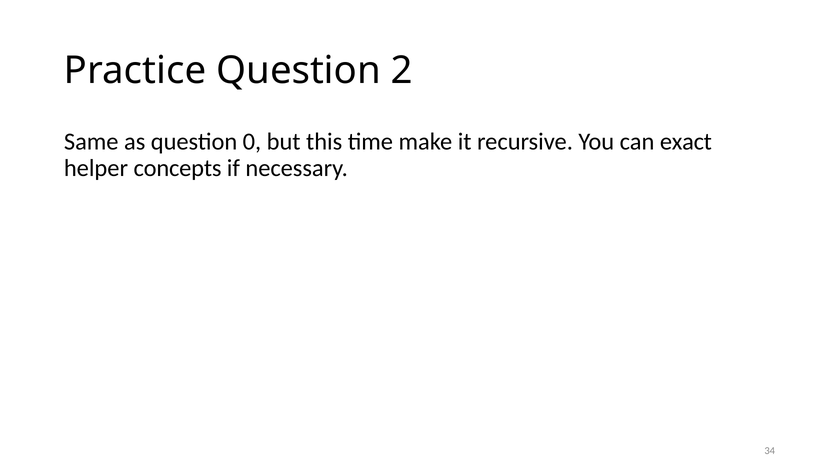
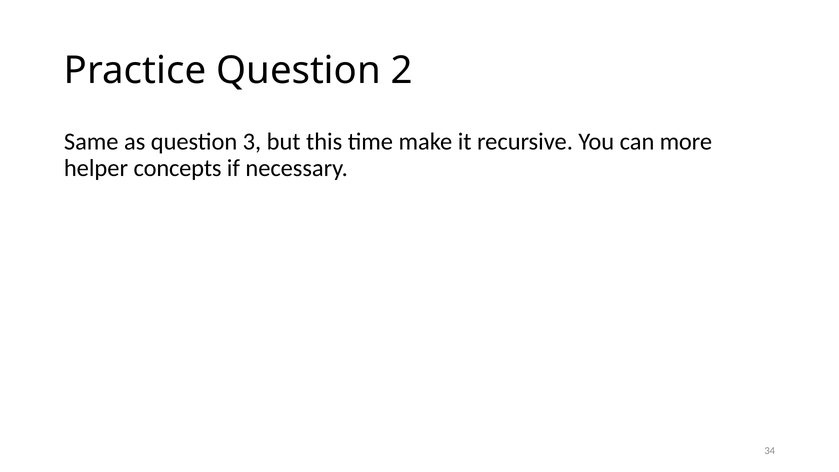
0: 0 -> 3 (252, 142)
exact: exact -> more (686, 142)
